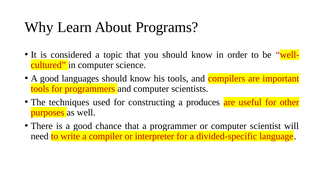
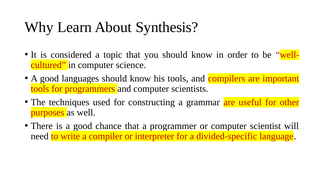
Programs: Programs -> Synthesis (167, 27)
produces: produces -> grammar (203, 102)
